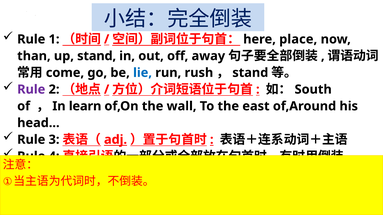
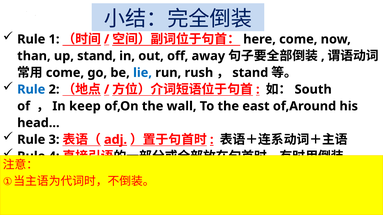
place: place -> come (298, 39)
Rule colour: purple -> blue (31, 90)
learn: learn -> keep (85, 106)
